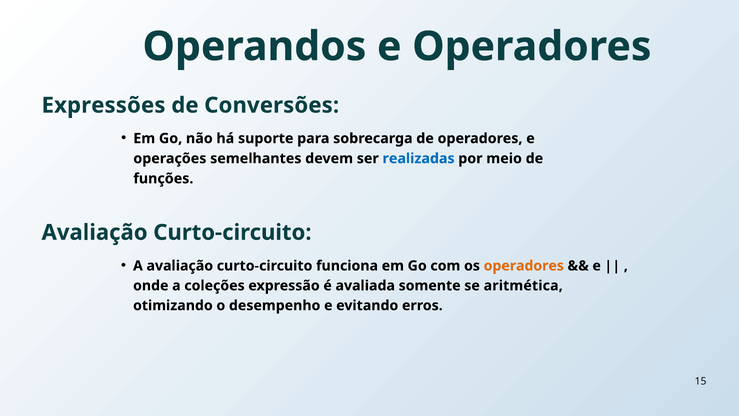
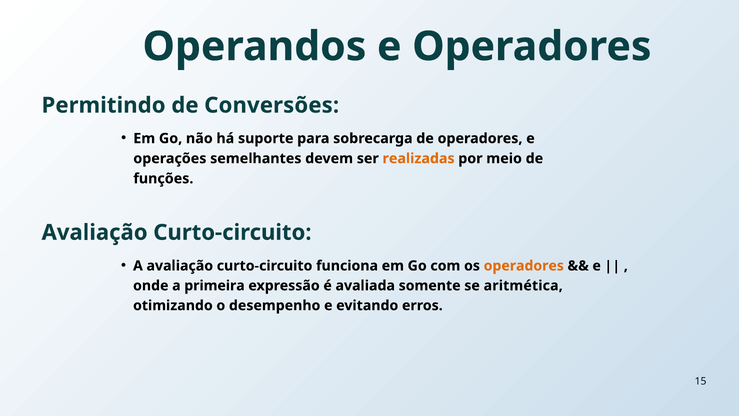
Expressões: Expressões -> Permitindo (104, 105)
realizadas colour: blue -> orange (419, 158)
coleções: coleções -> primeira (215, 285)
